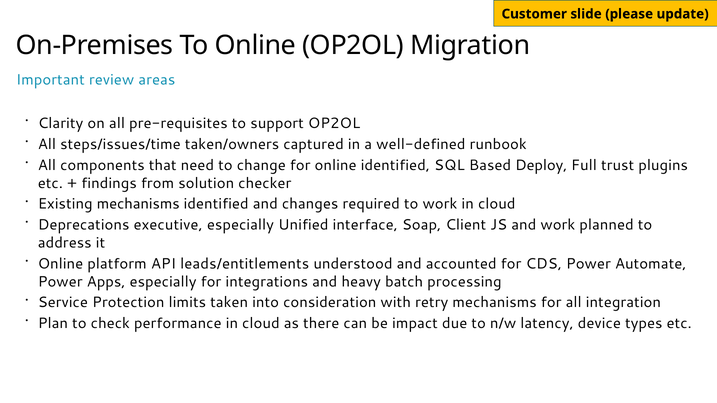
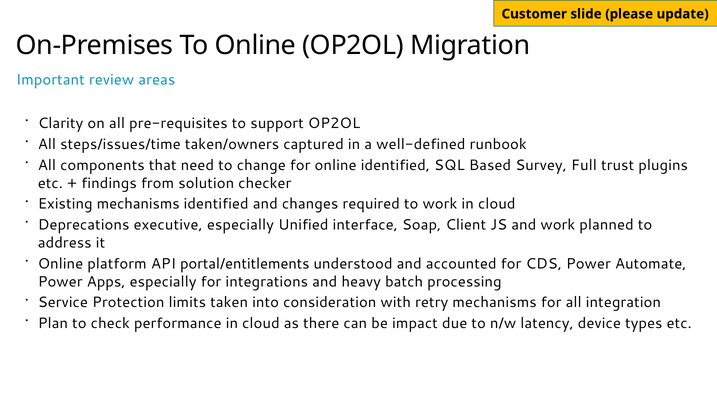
Deploy: Deploy -> Survey (541, 165)
leads/entitlements: leads/entitlements -> portal/entitlements (245, 264)
